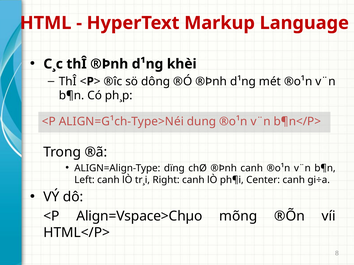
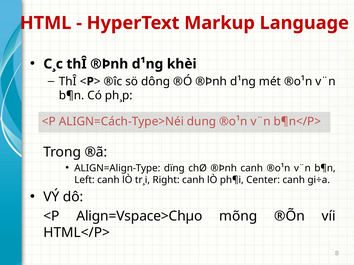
ALIGN=G¹ch-Type>Néi: ALIGN=G¹ch-Type>Néi -> ALIGN=Cách-Type>Néi (121, 122)
